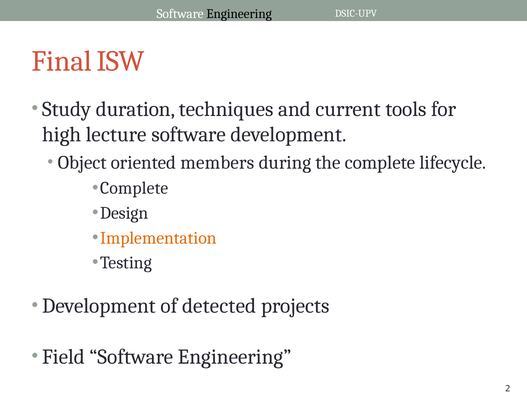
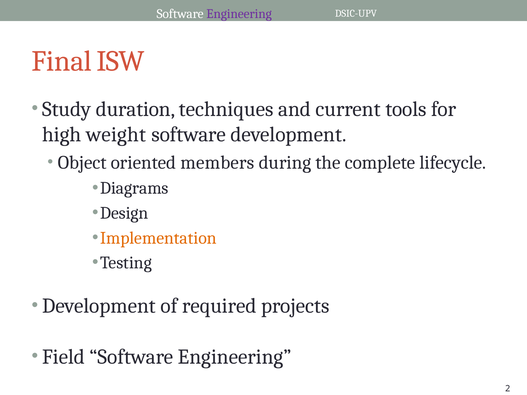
Engineering colour: black -> purple (239, 14)
lecture: lecture -> weight (116, 135)
Complete: Complete -> Diagrams (134, 188)
detected: detected -> required (219, 306)
